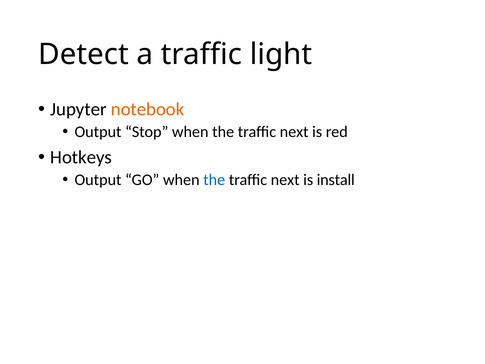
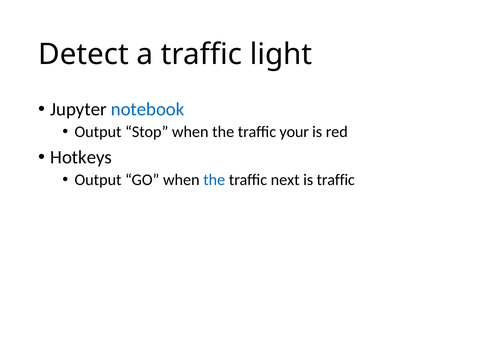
notebook colour: orange -> blue (148, 109)
next: next -> your (294, 132)
is install: install -> traffic (336, 180)
